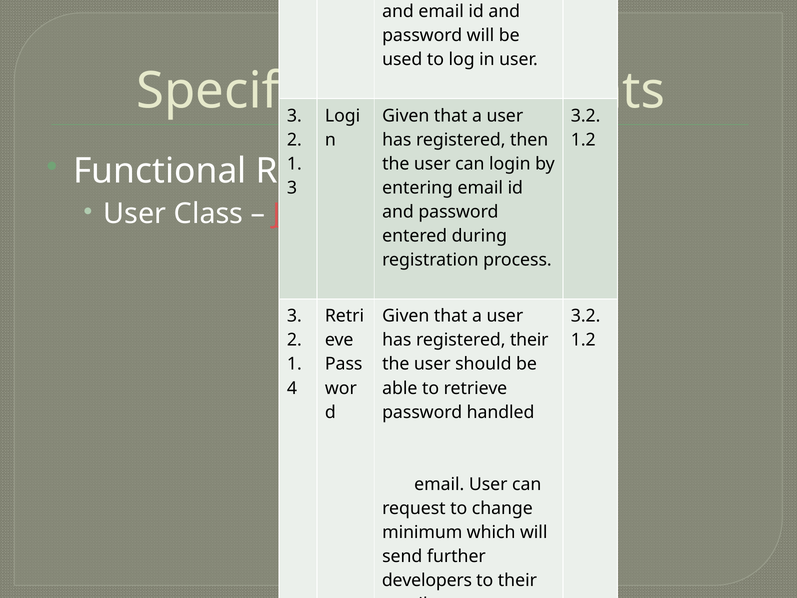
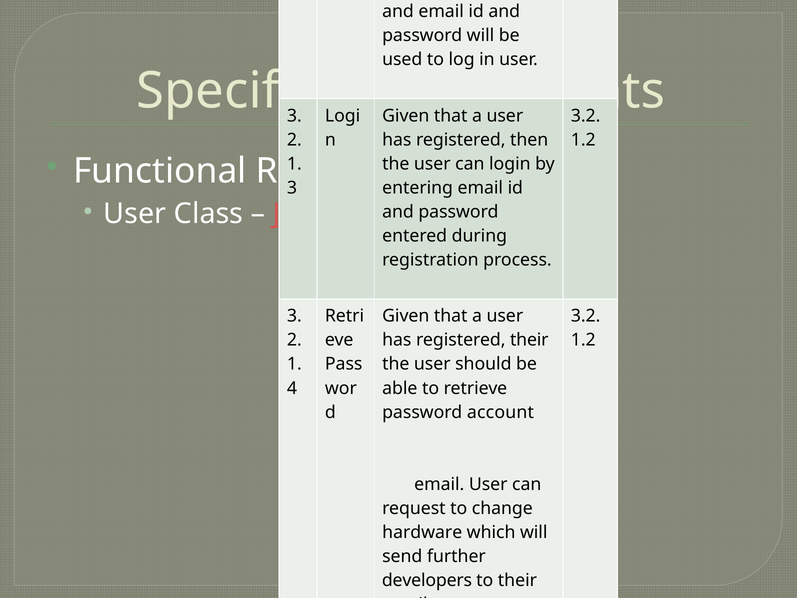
password handled: handled -> account (500, 412)
minimum: minimum -> hardware (422, 532)
